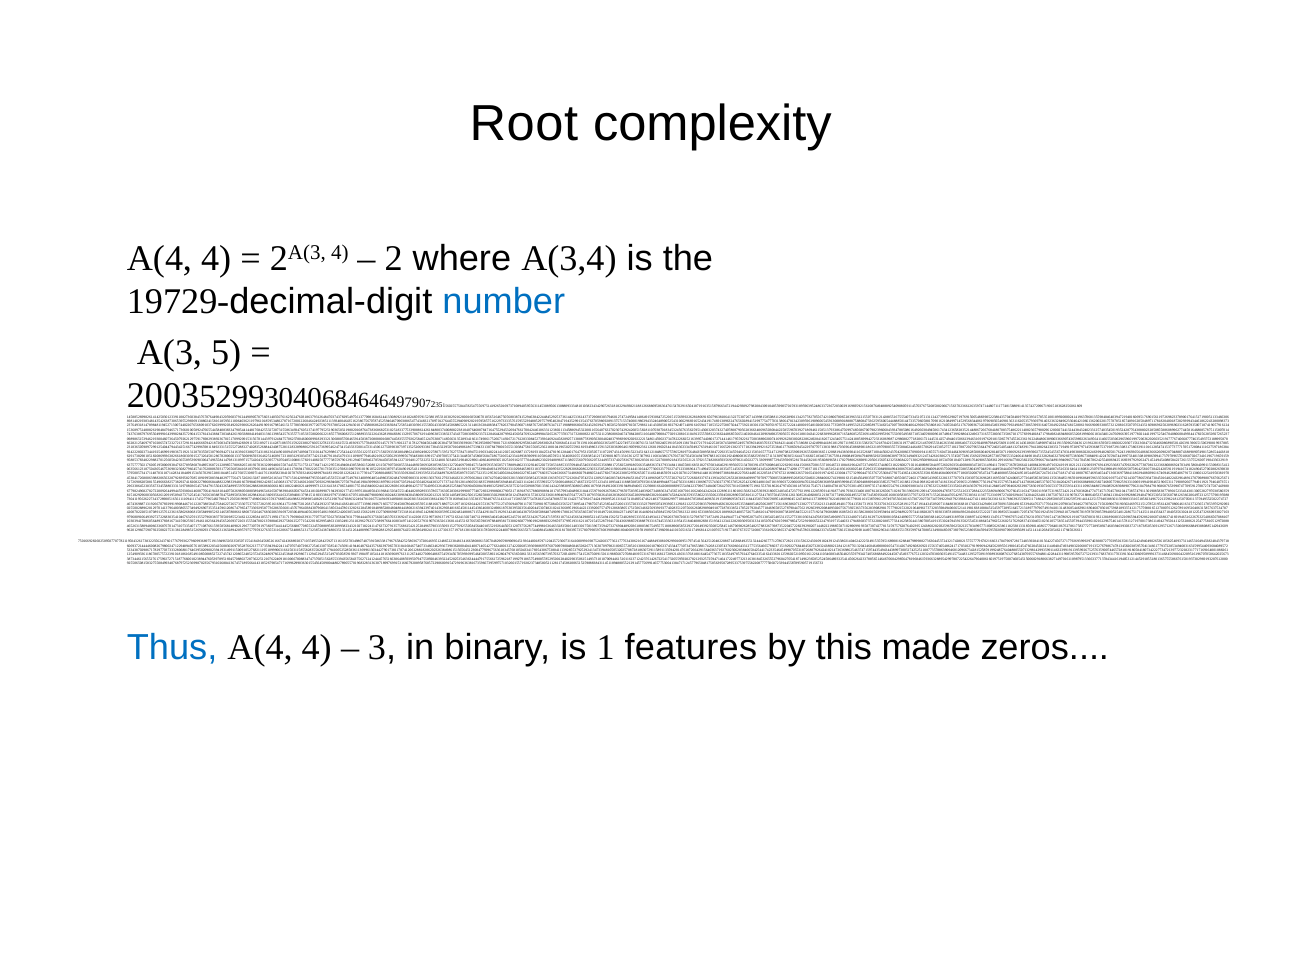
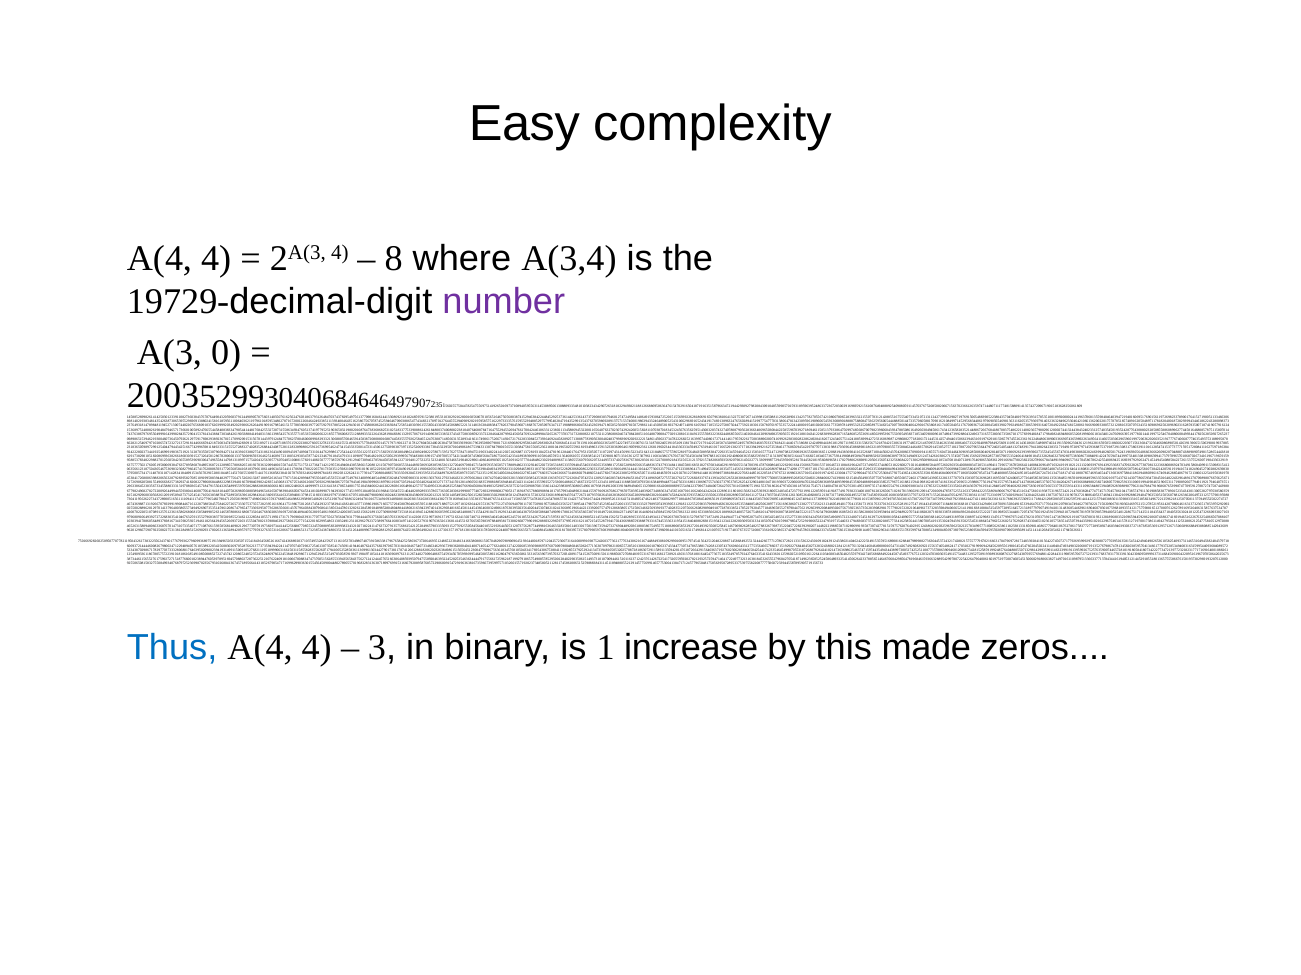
Root: Root -> Easy (524, 124)
2: 2 -> 8 (394, 258)
number colour: blue -> purple (504, 302)
5: 5 -> 0 (226, 352)
features: features -> increase (691, 648)
